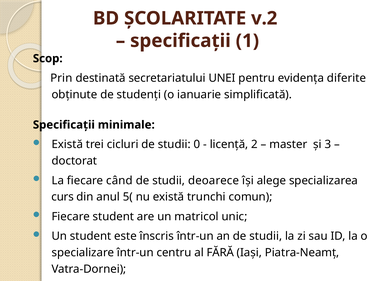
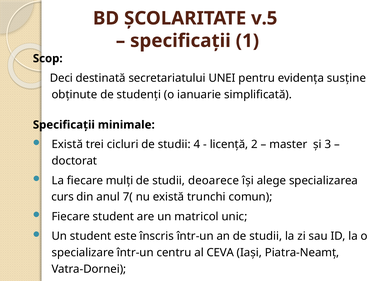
v.2: v.2 -> v.5 (264, 18)
Prin: Prin -> Deci (61, 78)
diferite: diferite -> susţine (346, 78)
0: 0 -> 4 (197, 145)
când: când -> mulţi (120, 181)
5(: 5( -> 7( (128, 197)
FĂRĂ: FĂRĂ -> CEVA (220, 253)
